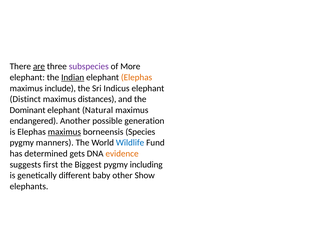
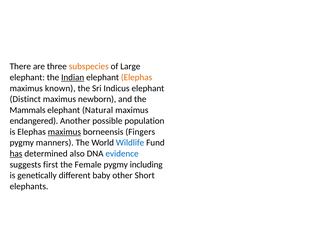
are underline: present -> none (39, 66)
subspecies colour: purple -> orange (89, 66)
More: More -> Large (130, 66)
include: include -> known (60, 88)
distances: distances -> newborn (97, 99)
Dominant: Dominant -> Mammals (28, 110)
generation: generation -> population (144, 121)
Species: Species -> Fingers (140, 132)
has underline: none -> present (16, 153)
gets: gets -> also (77, 153)
evidence colour: orange -> blue (122, 153)
Biggest: Biggest -> Female (88, 164)
Show: Show -> Short (145, 175)
